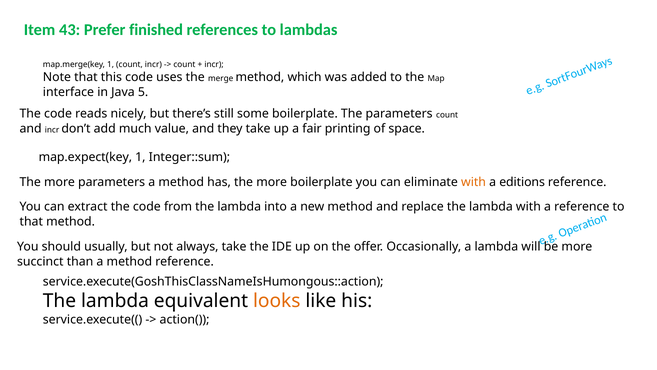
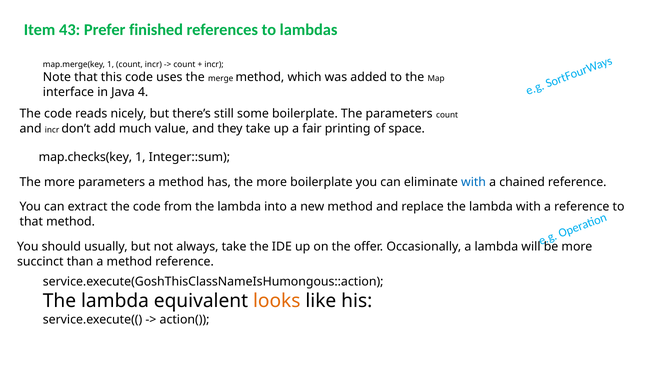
5: 5 -> 4 (143, 92)
map.expect(key: map.expect(key -> map.checks(key (85, 157)
with colour: orange -> blue (474, 182)
editions: editions -> chained (522, 182)
